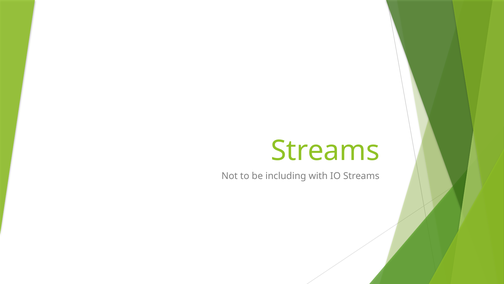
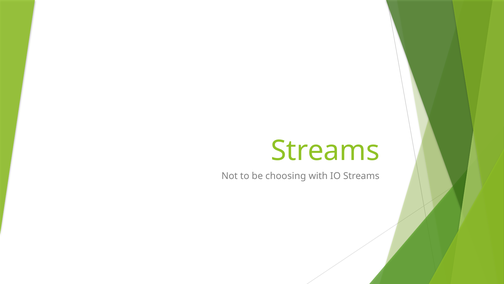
including: including -> choosing (286, 176)
